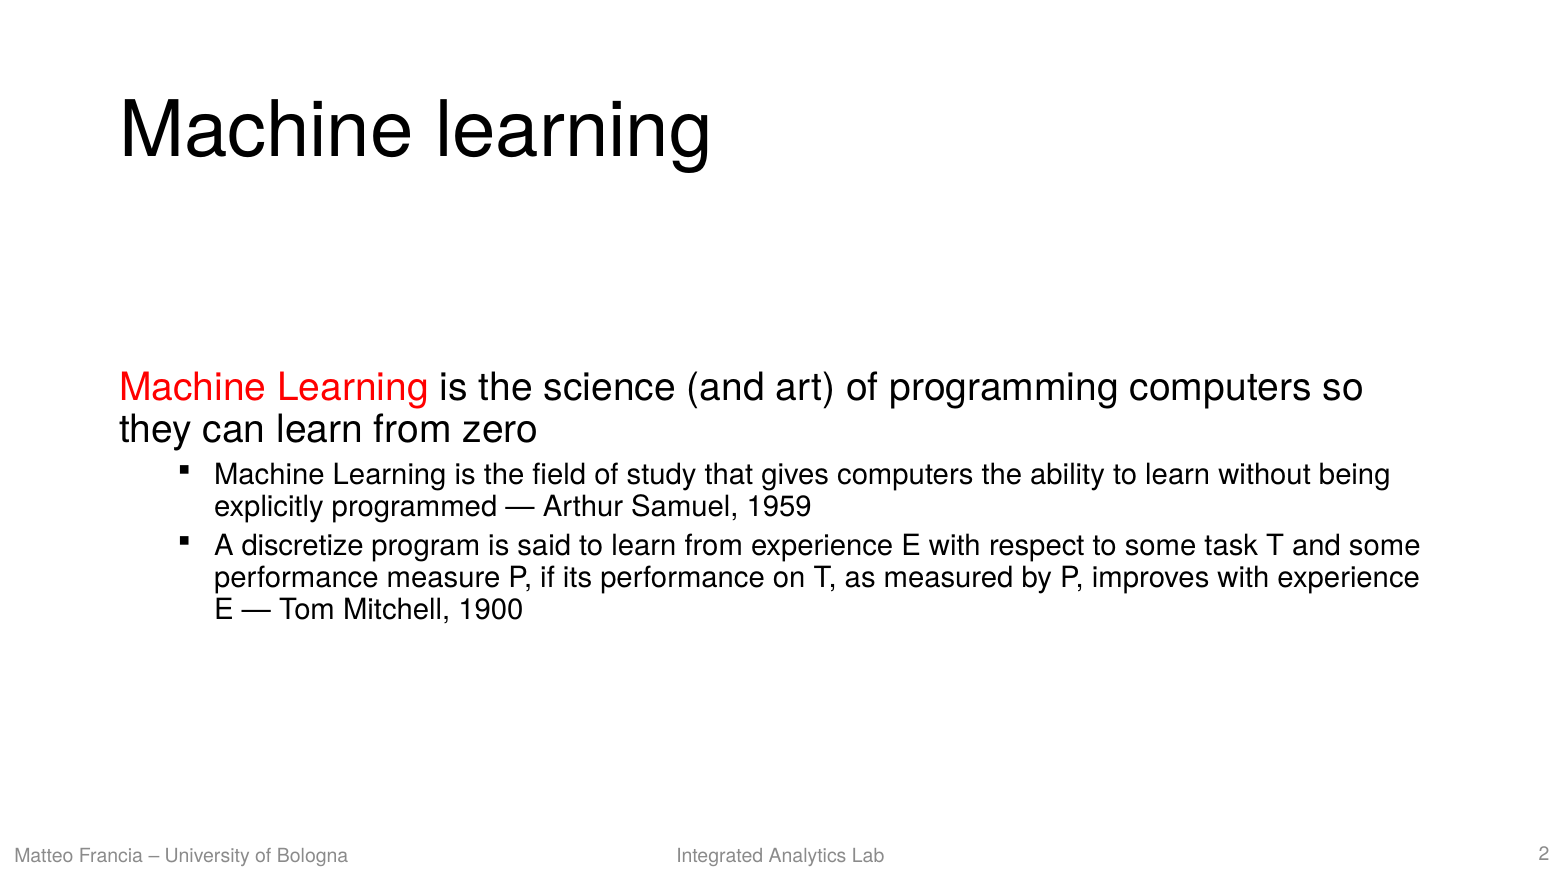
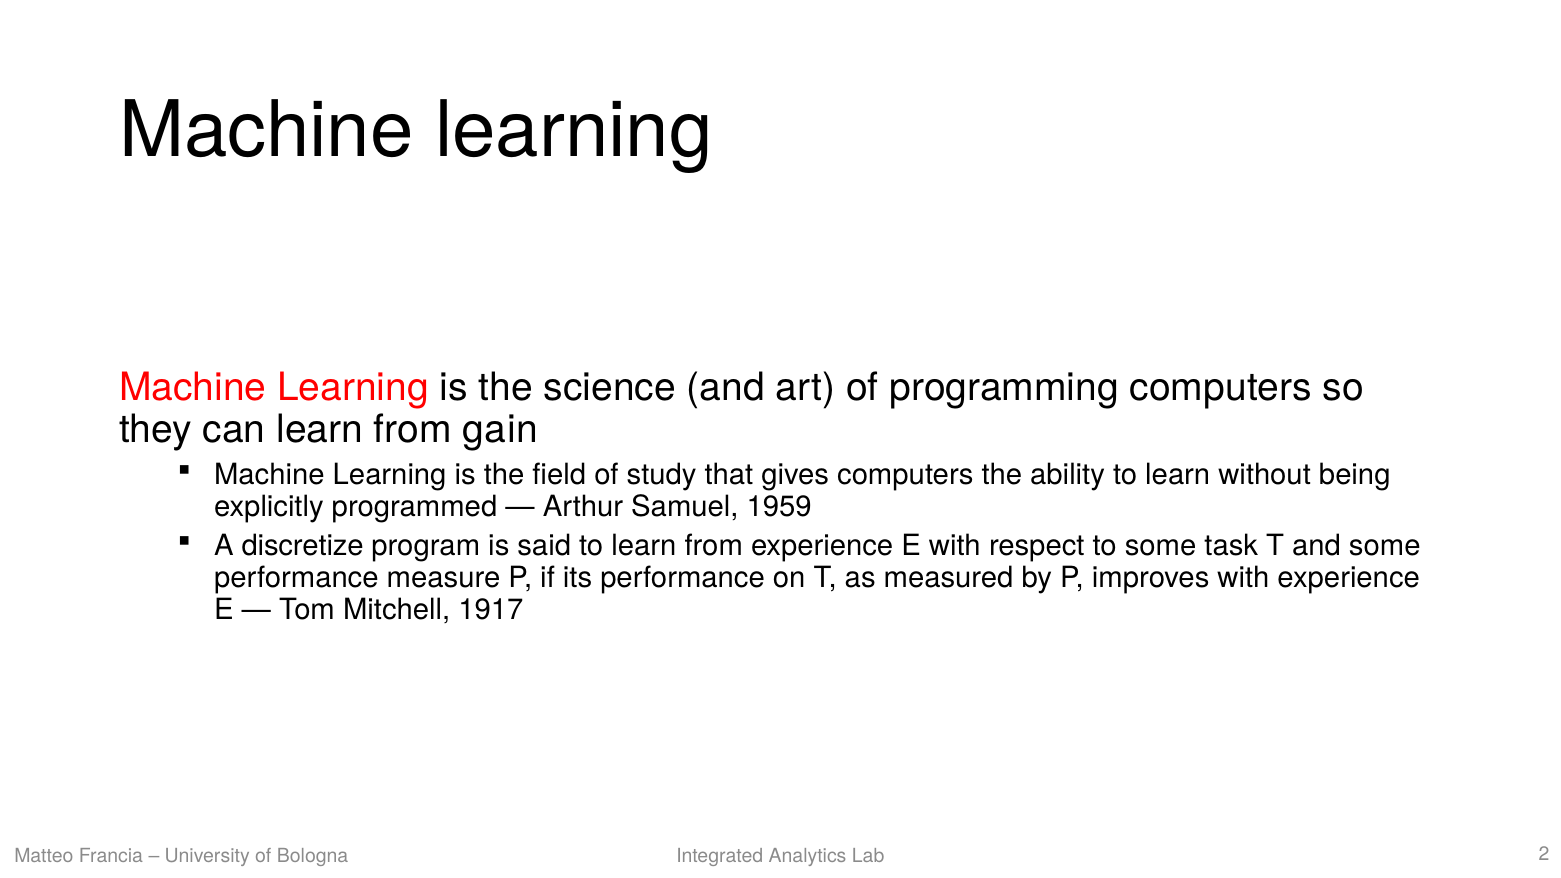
zero: zero -> gain (500, 430)
1900: 1900 -> 1917 (491, 610)
